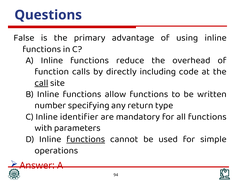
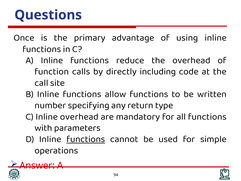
False: False -> Once (24, 38)
call underline: present -> none (41, 83)
Inline identifier: identifier -> overhead (79, 116)
